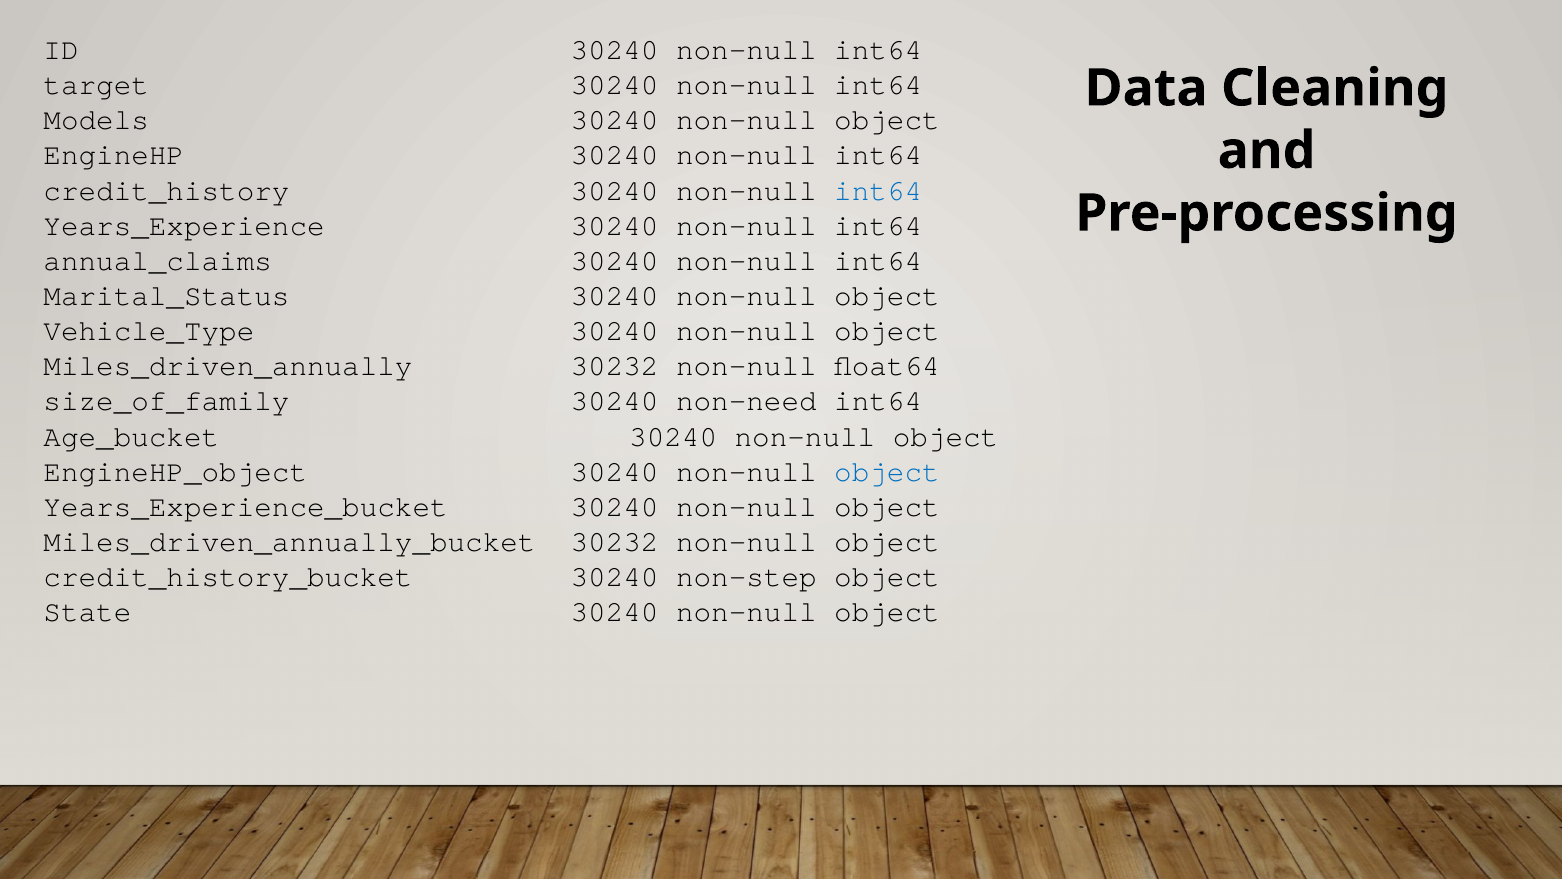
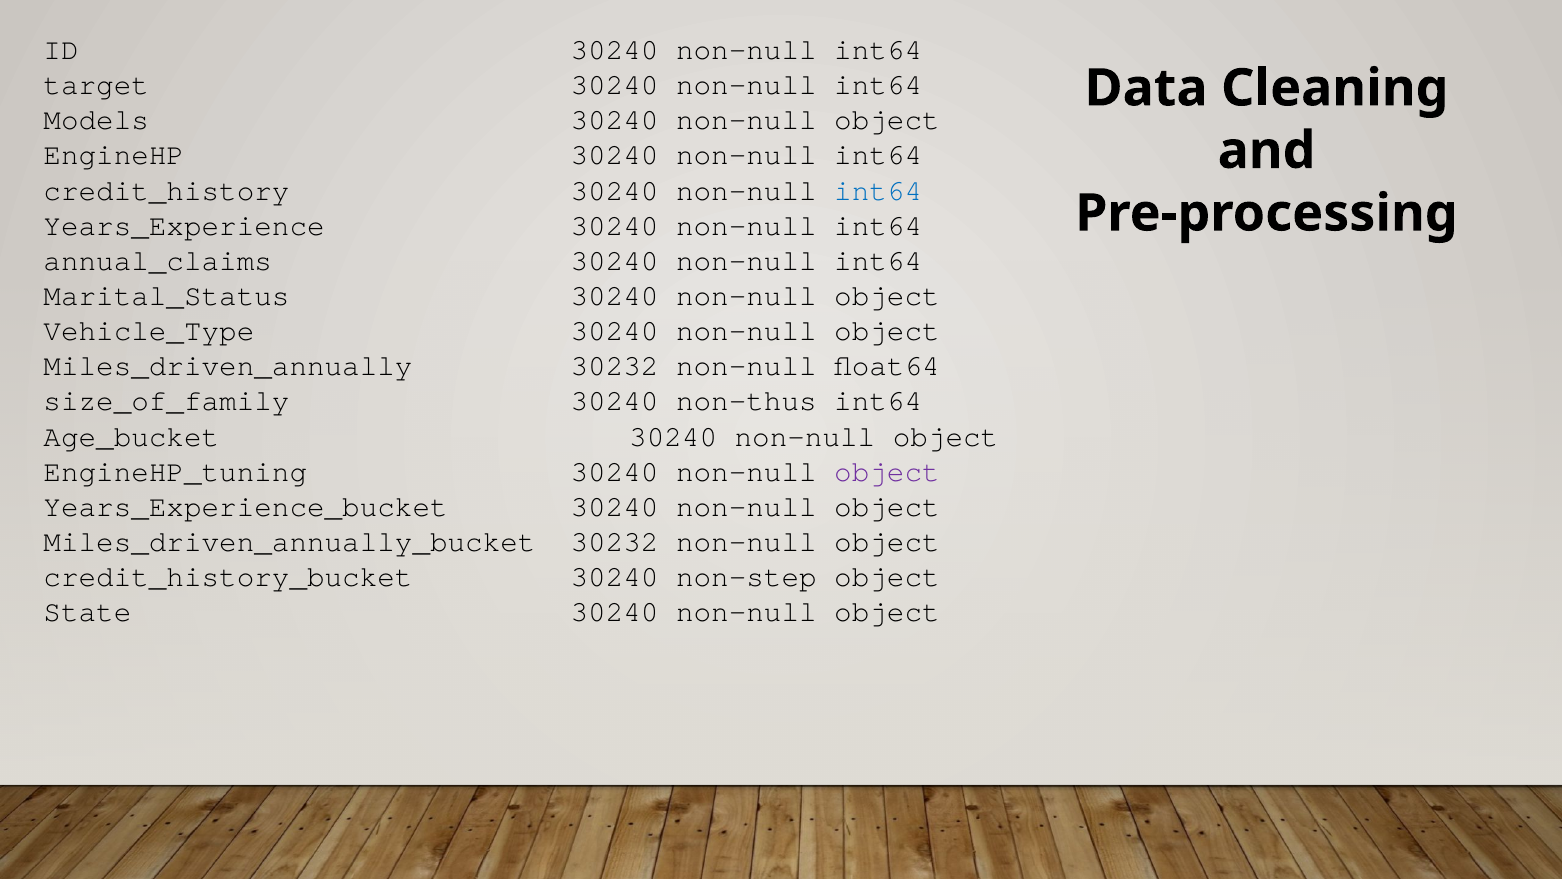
non-need: non-need -> non-thus (746, 401)
EngineHP_object: EngineHP_object -> EngineHP_tuning (175, 471)
object colour: blue -> purple (887, 471)
